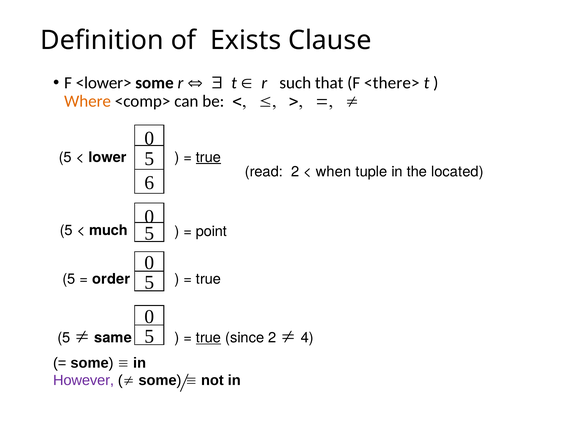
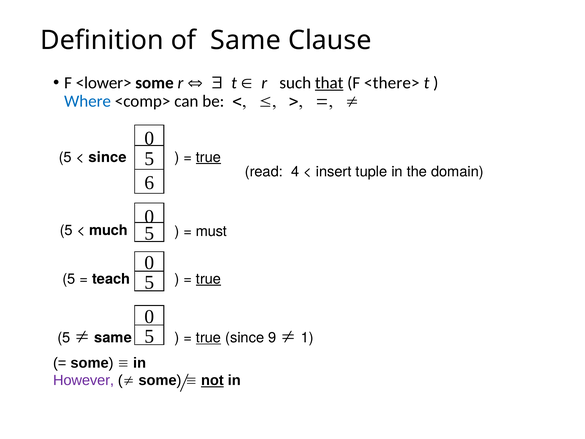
of Exists: Exists -> Same (246, 40)
that underline: none -> present (329, 83)
Where colour: orange -> blue (88, 101)
lower: lower -> since (108, 157)
read 2: 2 -> 4 (295, 172)
when: when -> insert (334, 172)
located: located -> domain (457, 172)
point: point -> must (211, 231)
true underline: none -> present (209, 279)
order: order -> teach (111, 279)
since 2: 2 -> 9 (272, 337)
4: 4 -> 1 (307, 337)
not underline: none -> present (212, 380)
